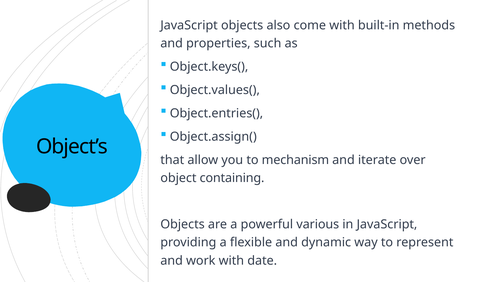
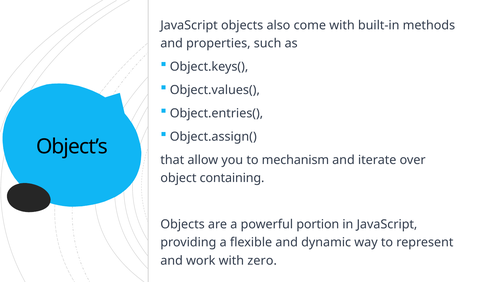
various: various -> portion (318, 225)
date: date -> zero (262, 261)
